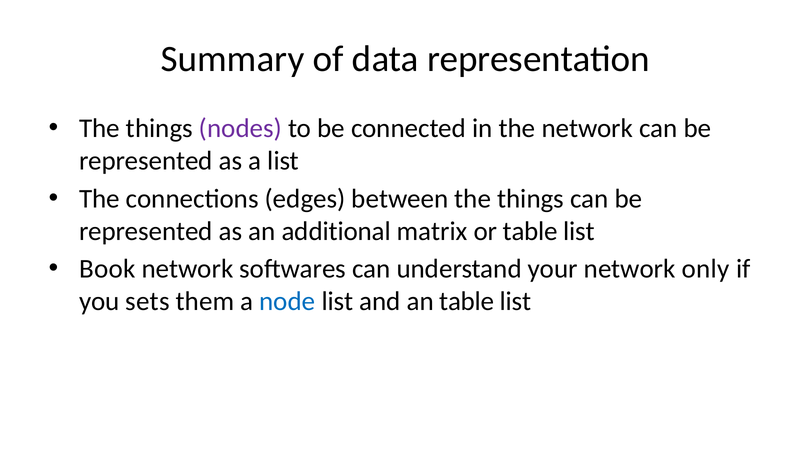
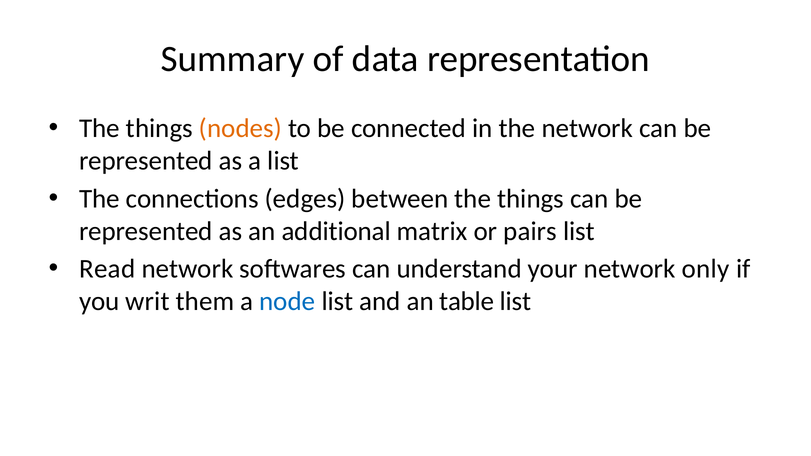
nodes colour: purple -> orange (240, 129)
or table: table -> pairs (530, 231)
Book: Book -> Read (107, 269)
sets: sets -> writ (148, 302)
